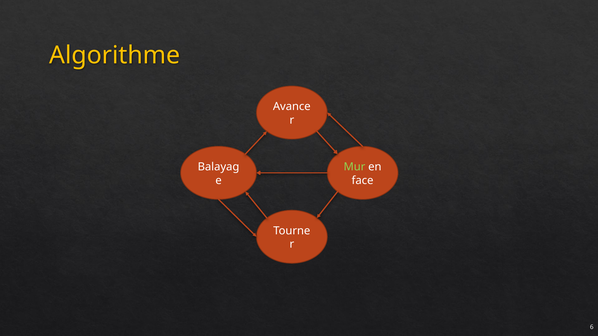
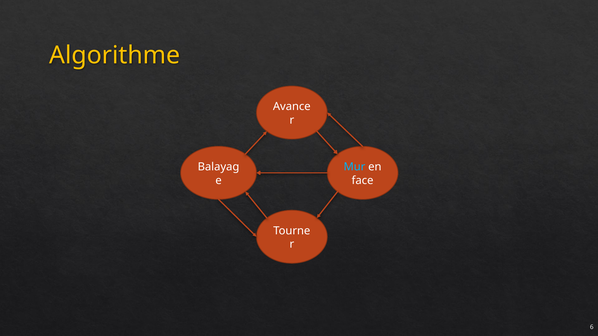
Mur colour: light green -> light blue (354, 167)
